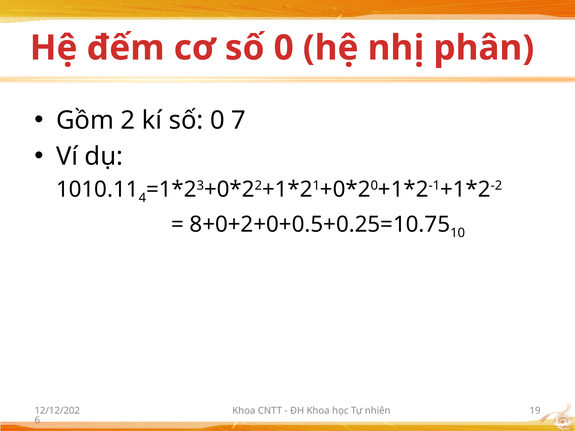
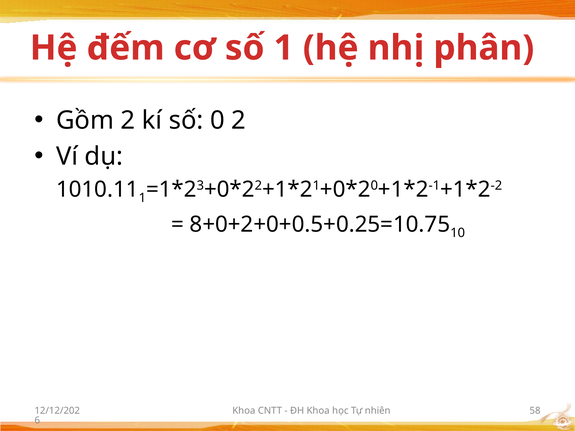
cơ số 0: 0 -> 1 (284, 48)
0 7: 7 -> 2 (239, 121)
4: 4 -> 1 (142, 198)
19: 19 -> 58 (535, 411)
